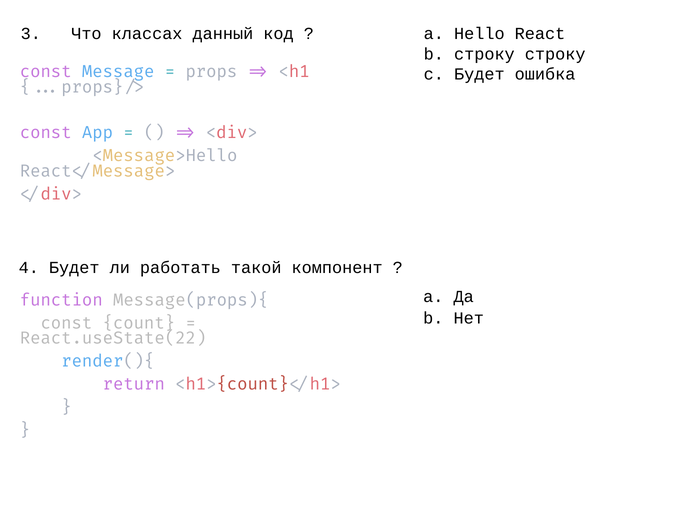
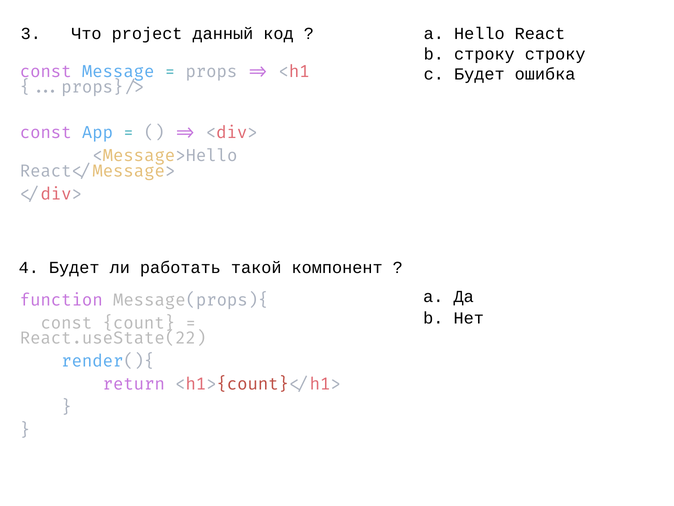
классах: классах -> project (147, 34)
